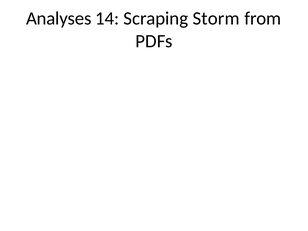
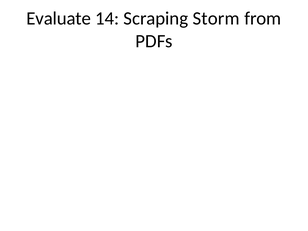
Analyses: Analyses -> Evaluate (59, 19)
